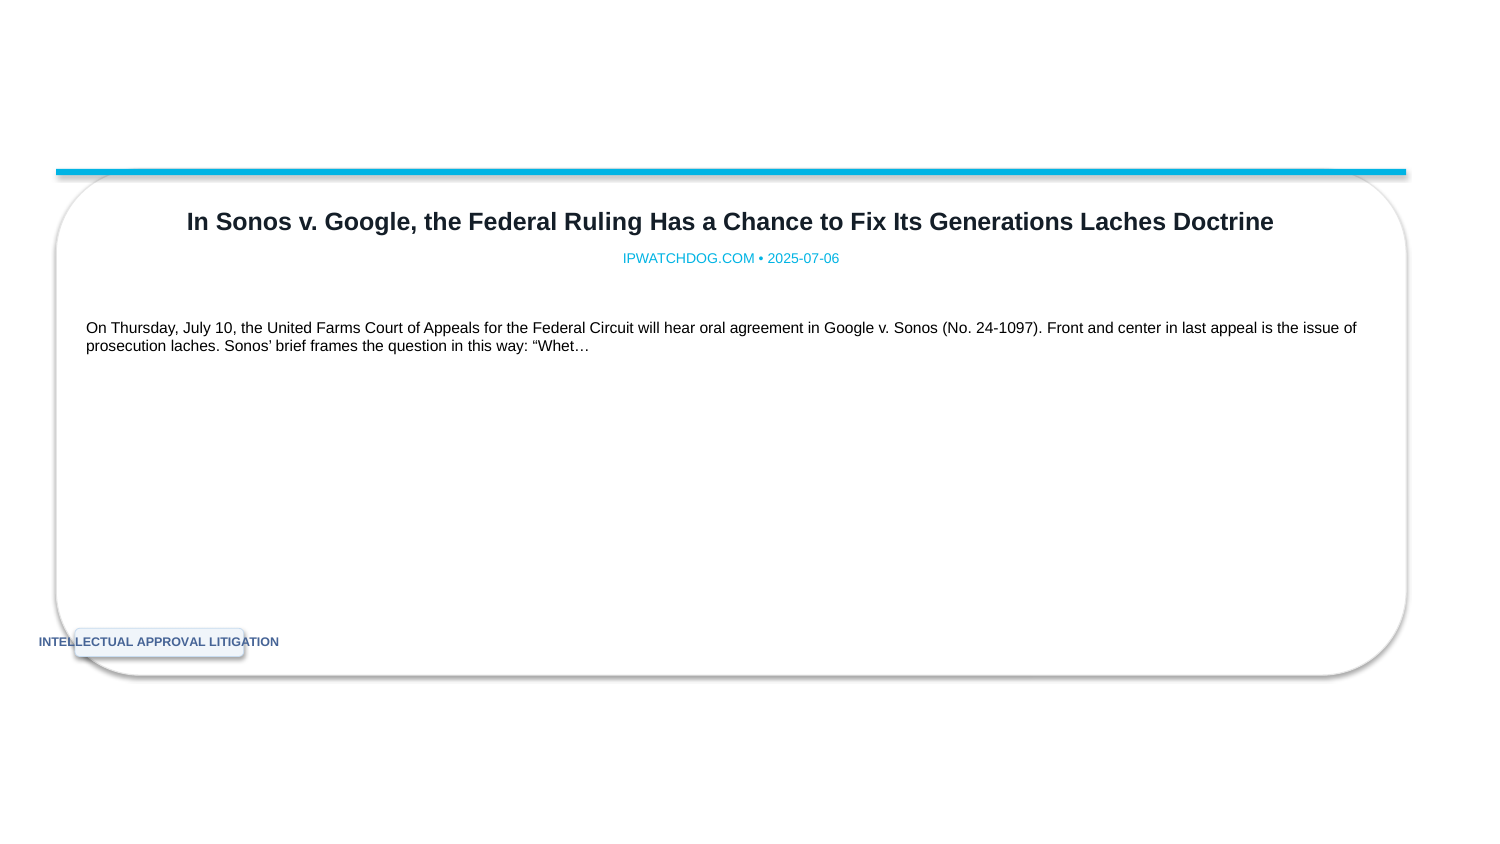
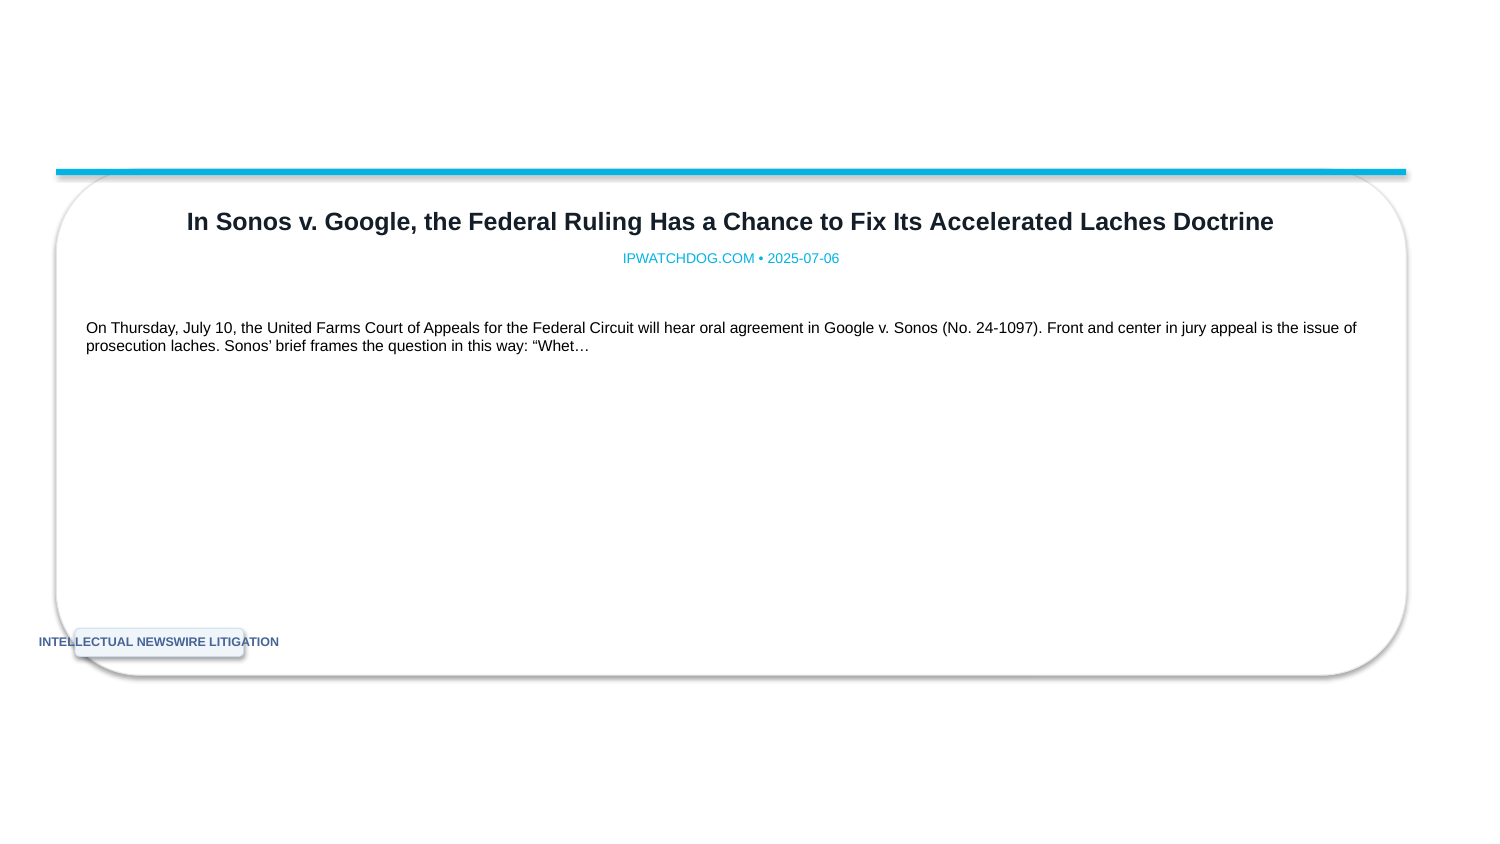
Generations: Generations -> Accelerated (1001, 222)
last: last -> jury (1194, 328)
APPROVAL: APPROVAL -> NEWSWIRE (171, 642)
